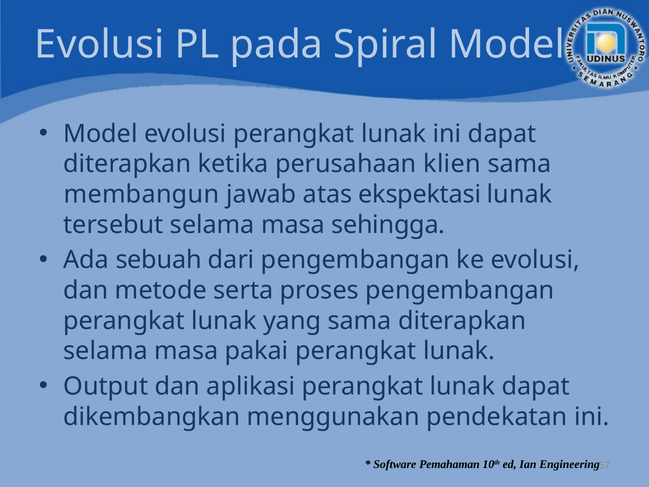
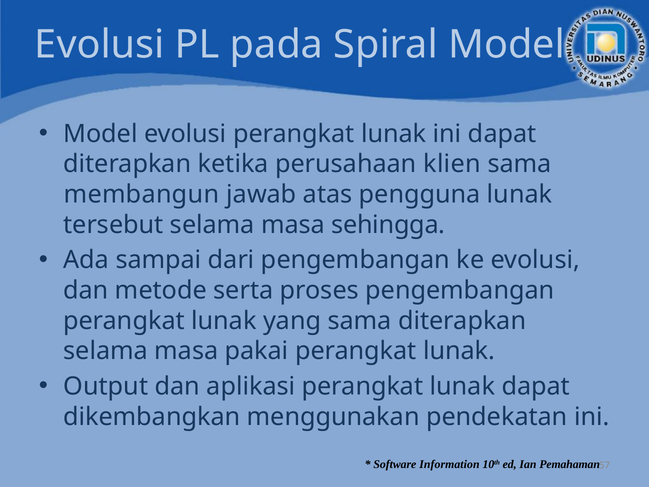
ekspektasi: ekspektasi -> pengguna (420, 194)
sebuah: sebuah -> sampai (158, 260)
Pemahaman: Pemahaman -> Information (449, 464)
Engineering: Engineering -> Pemahaman (570, 464)
